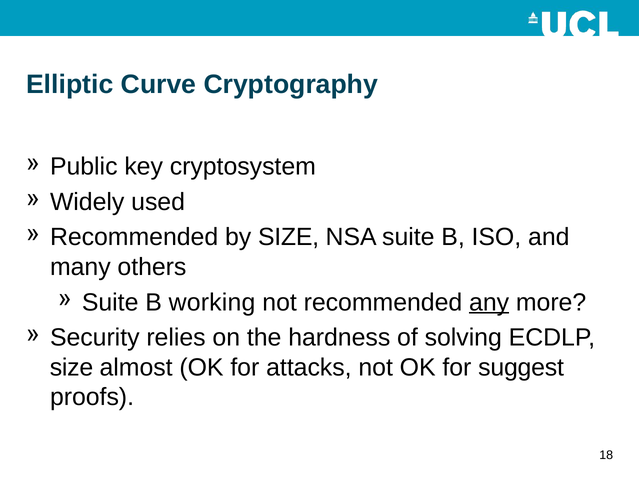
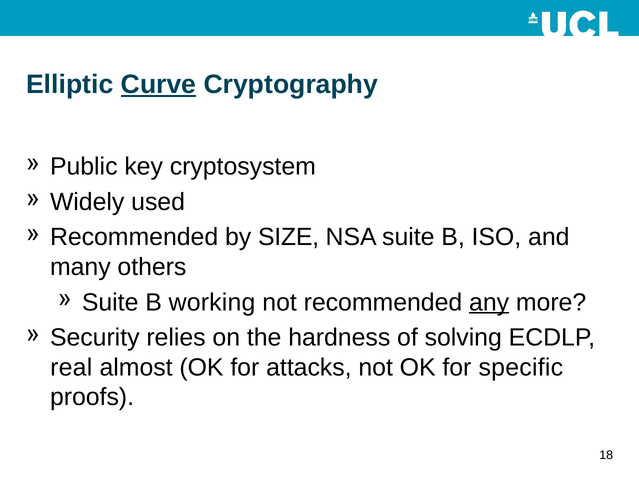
Curve underline: none -> present (159, 84)
size: size -> real (71, 367)
suggest: suggest -> specific (521, 367)
